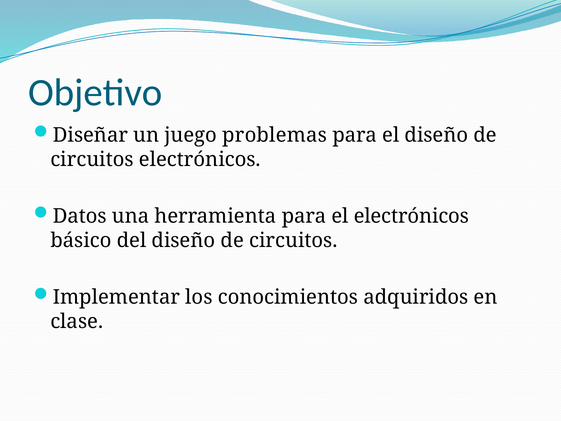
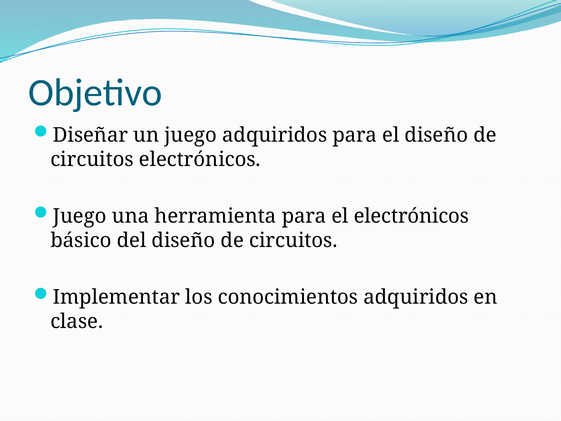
juego problemas: problemas -> adquiridos (275, 135)
Datos: Datos -> Juego (80, 216)
